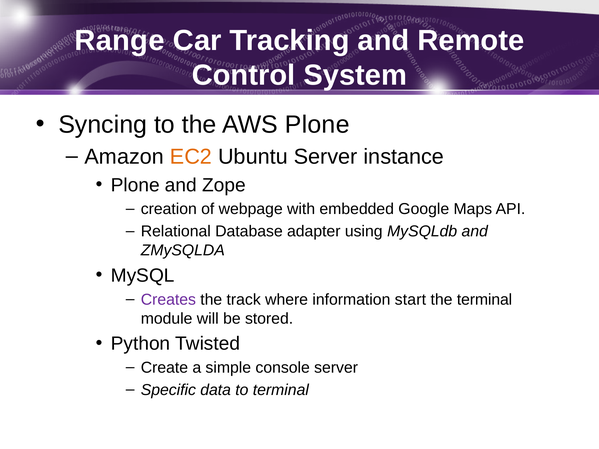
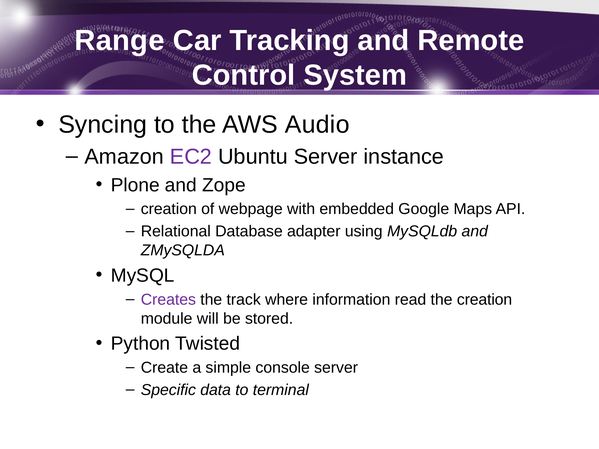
AWS Plone: Plone -> Audio (317, 125)
EC2 colour: orange -> purple (191, 157)
start: start -> read (410, 300)
the terminal: terminal -> creation (485, 300)
